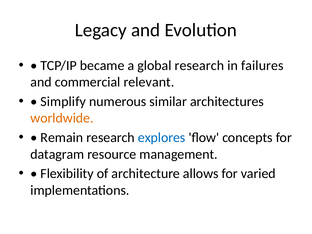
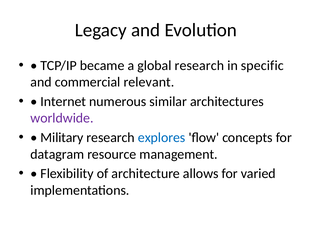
failures: failures -> specific (262, 65)
Simplify: Simplify -> Internet (63, 102)
worldwide colour: orange -> purple (62, 118)
Remain: Remain -> Military (62, 138)
